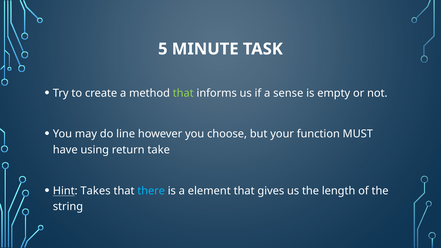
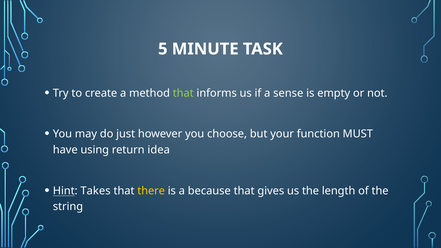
line: line -> just (126, 134)
take: take -> idea (159, 150)
there colour: light blue -> yellow (151, 191)
element: element -> because (209, 191)
